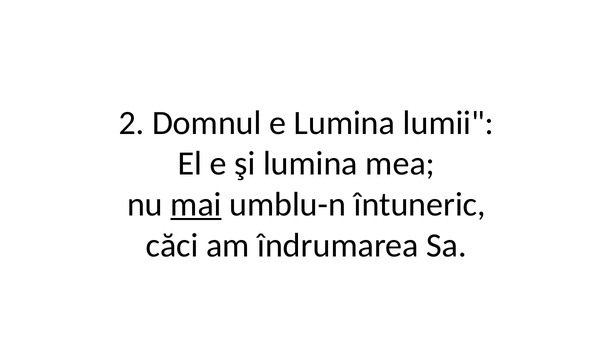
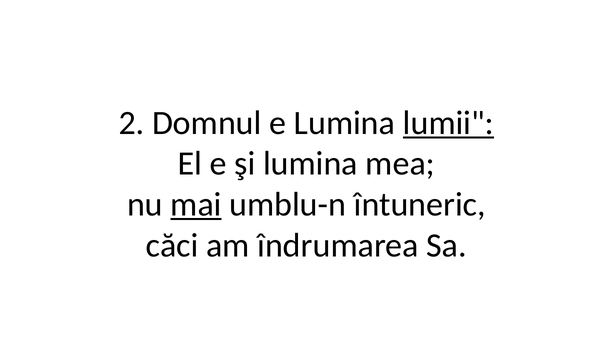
lumii underline: none -> present (448, 123)
